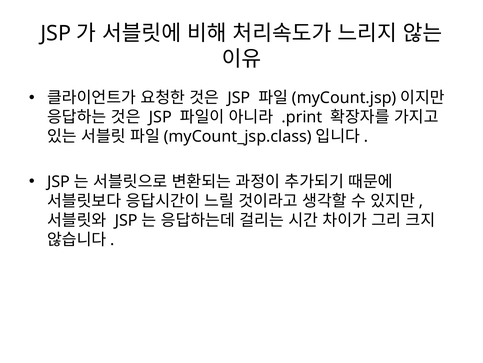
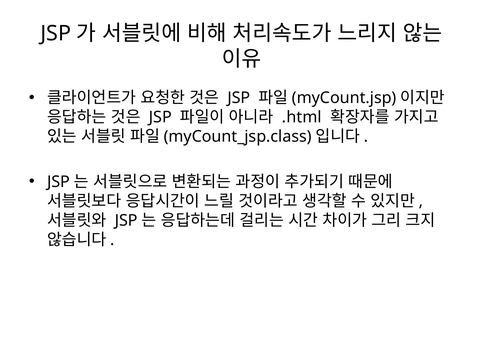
.print: .print -> .html (302, 117)
